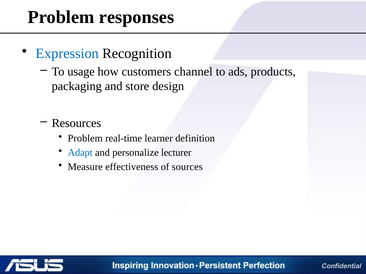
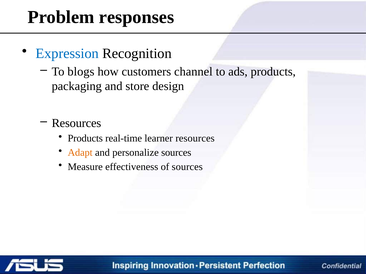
usage: usage -> blogs (81, 72)
Problem: Problem -> Products (85, 139)
learner definition: definition -> resources (195, 139)
Adapt colour: blue -> orange (80, 153)
personalize lecturer: lecturer -> sources (176, 153)
